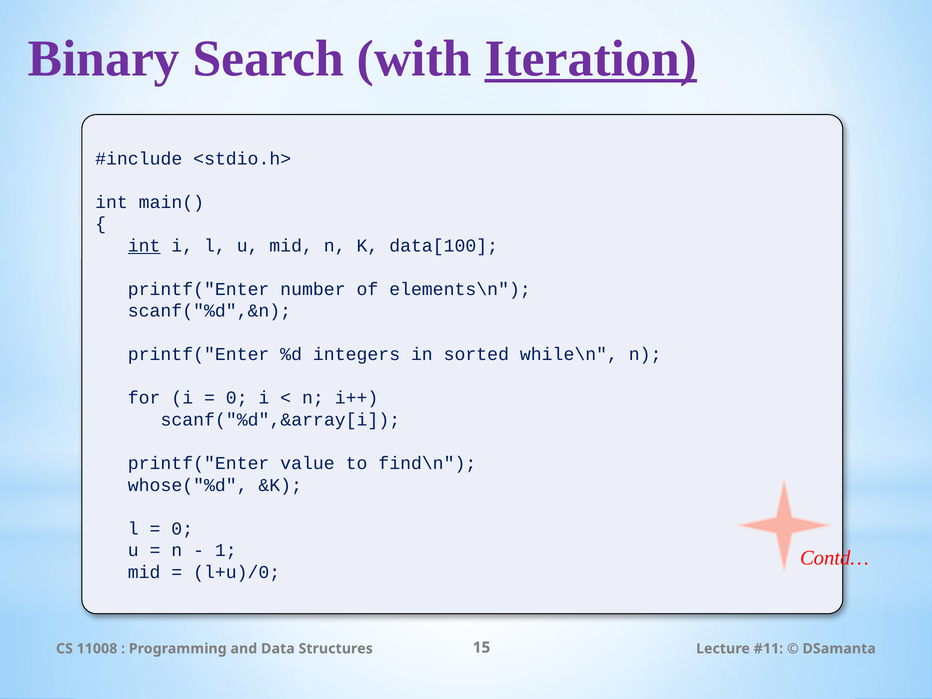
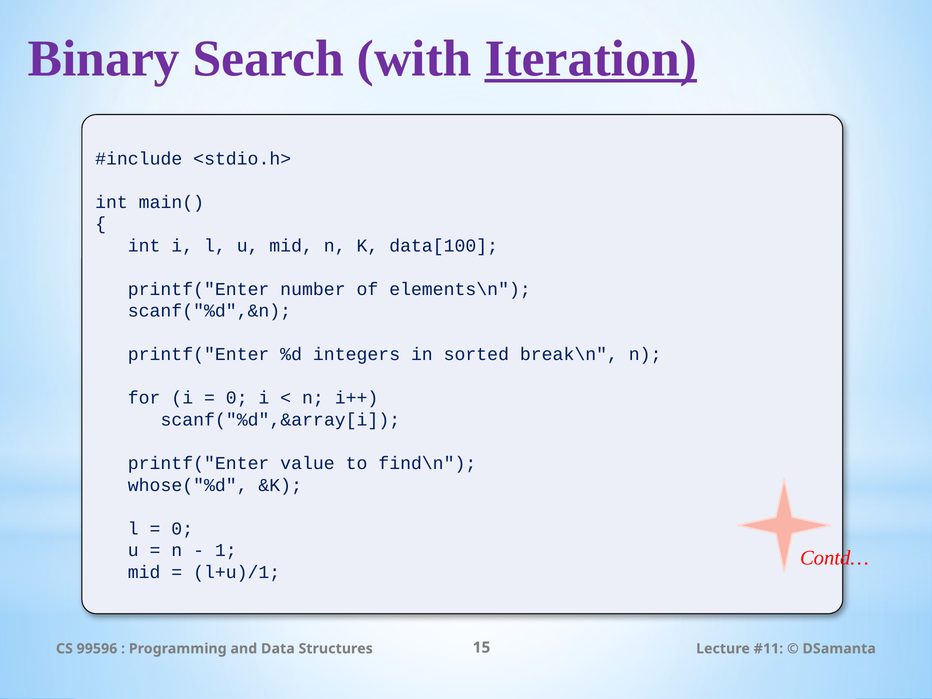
int underline: present -> none (144, 246)
while\n: while\n -> break\n (569, 354)
l+u)/0: l+u)/0 -> l+u)/1 (237, 572)
11008: 11008 -> 99596 (97, 649)
